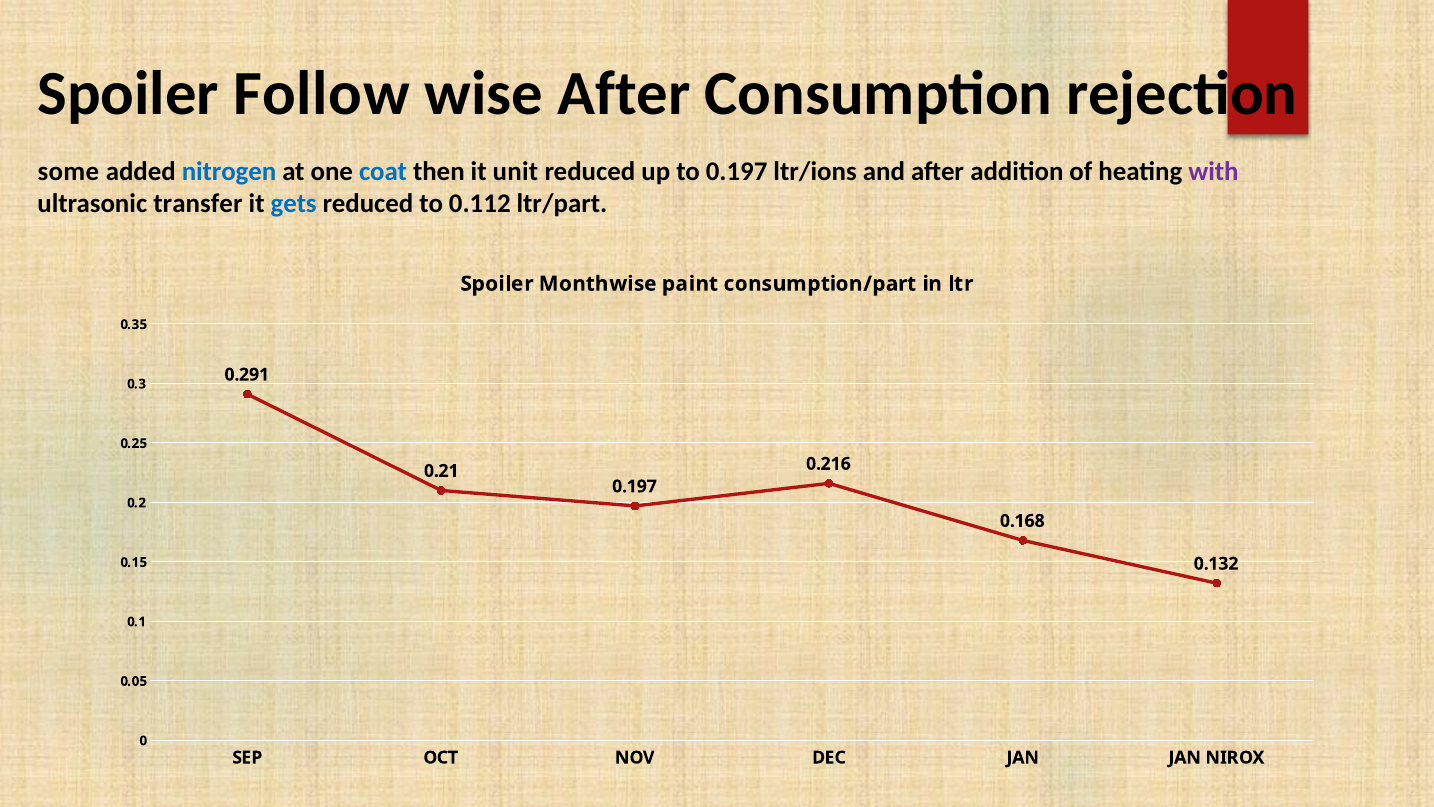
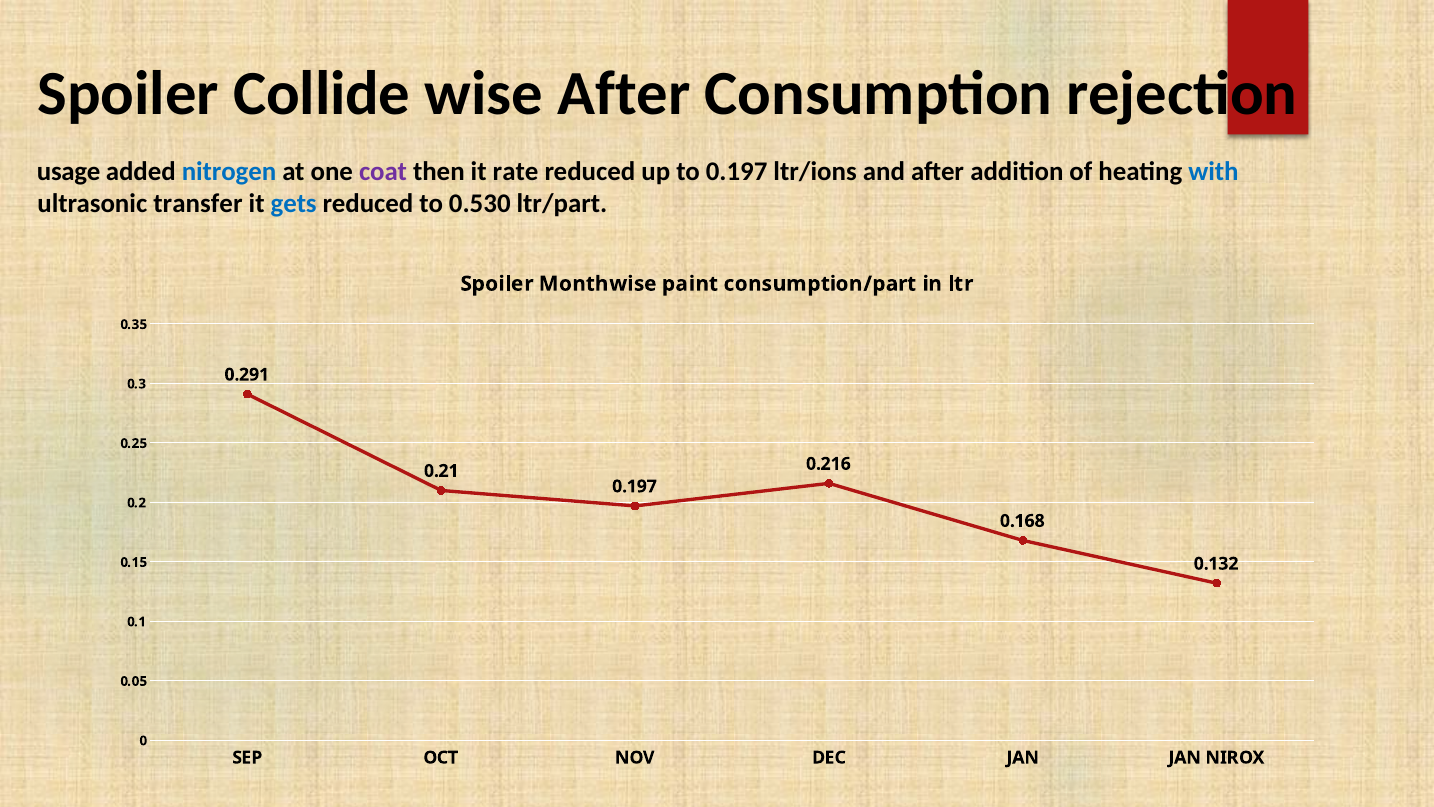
Follow: Follow -> Collide (322, 94)
some: some -> usage (69, 171)
coat colour: blue -> purple (383, 171)
unit: unit -> rate (516, 171)
with colour: purple -> blue (1213, 171)
0.112: 0.112 -> 0.530 (480, 203)
